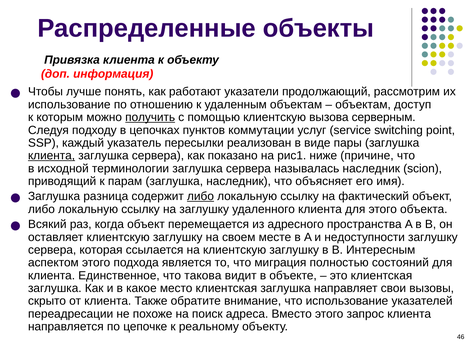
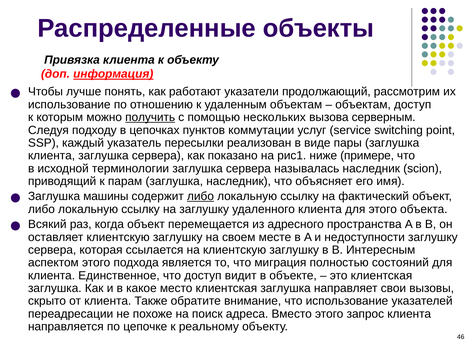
информация underline: none -> present (113, 74)
помощью клиентскую: клиентскую -> нескольких (275, 117)
клиента underline: present -> none (52, 156)
причине: причине -> примере (367, 156)
разница: разница -> машины (106, 196)
что такова: такова -> доступ (203, 275)
